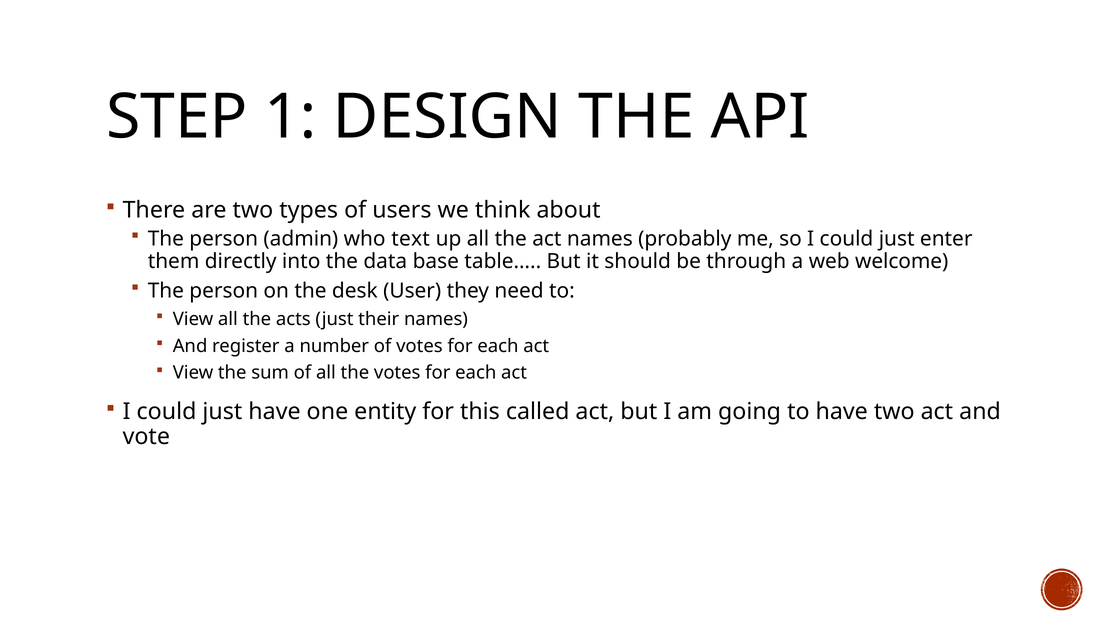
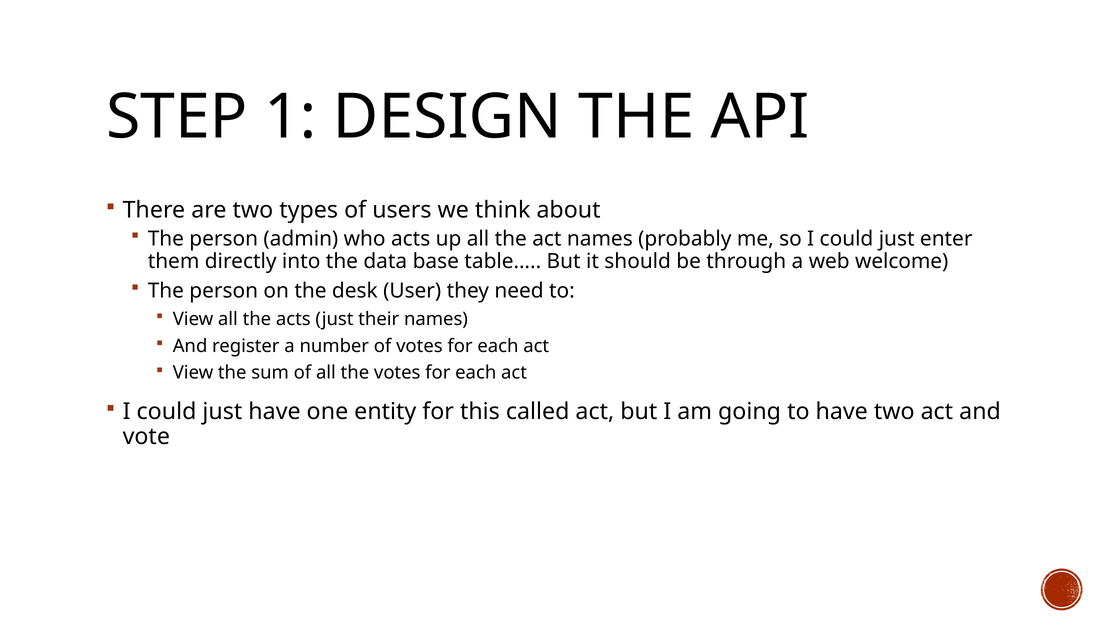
who text: text -> acts (411, 239)
